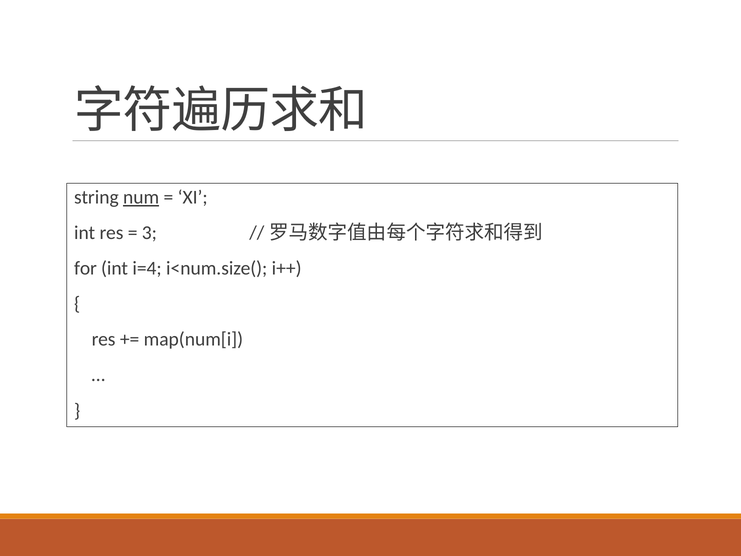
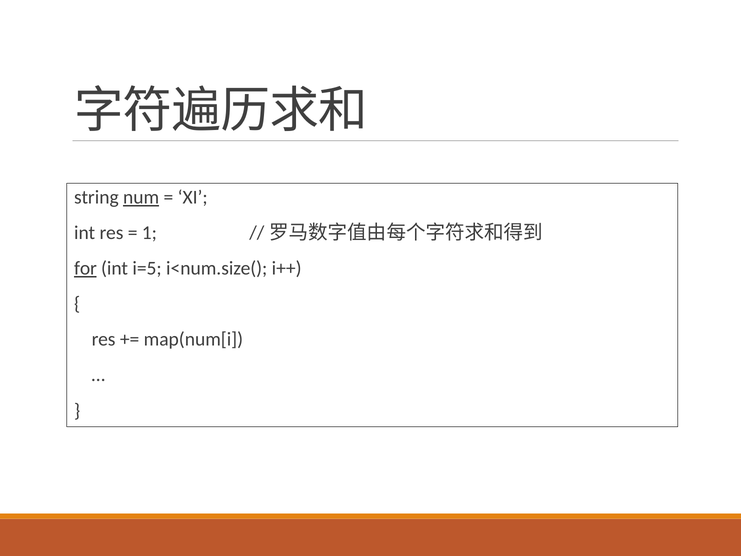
3: 3 -> 1 (149, 233)
for underline: none -> present (85, 268)
i=4: i=4 -> i=5 (147, 268)
